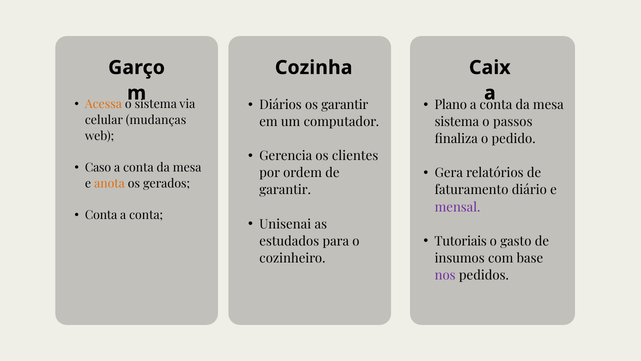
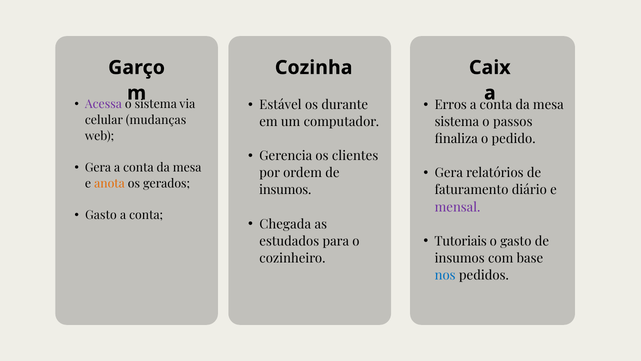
Acessa colour: orange -> purple (103, 104)
Diários: Diários -> Estável (280, 105)
os garantir: garantir -> durante (345, 105)
Plano: Plano -> Erros (451, 105)
Caso: Caso -> Gera (98, 168)
garantir: garantir -> insumos (285, 190)
Conta: Conta -> Gasto (101, 215)
Unisenai: Unisenai -> Chegada (285, 224)
nos colour: purple -> blue (445, 275)
